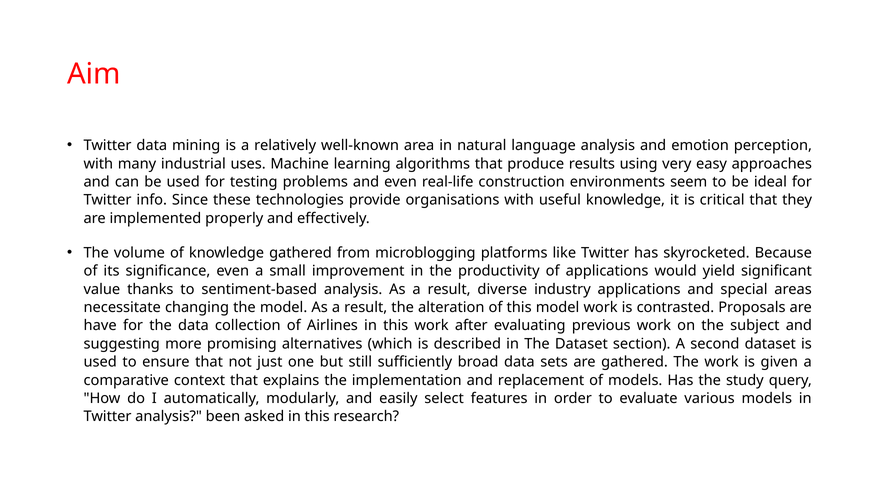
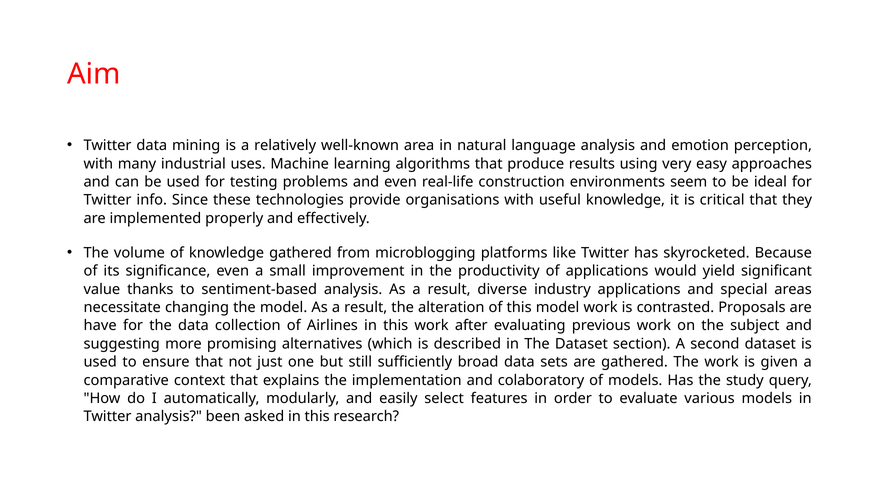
replacement: replacement -> colaboratory (541, 380)
